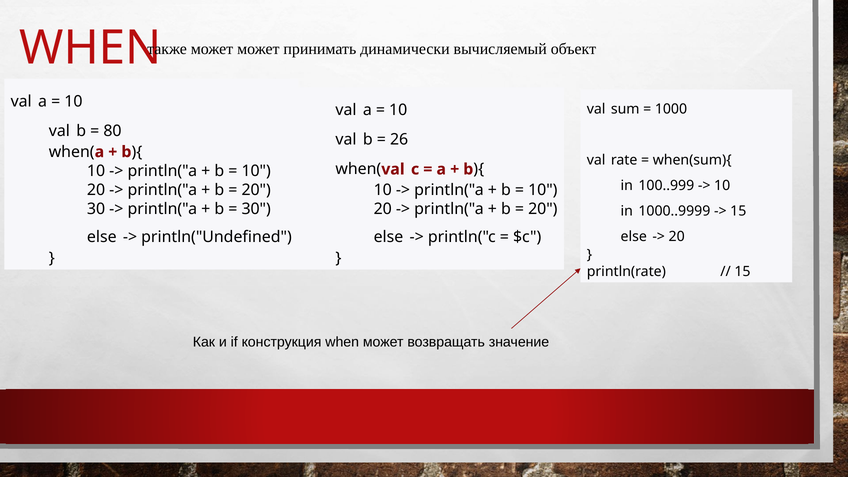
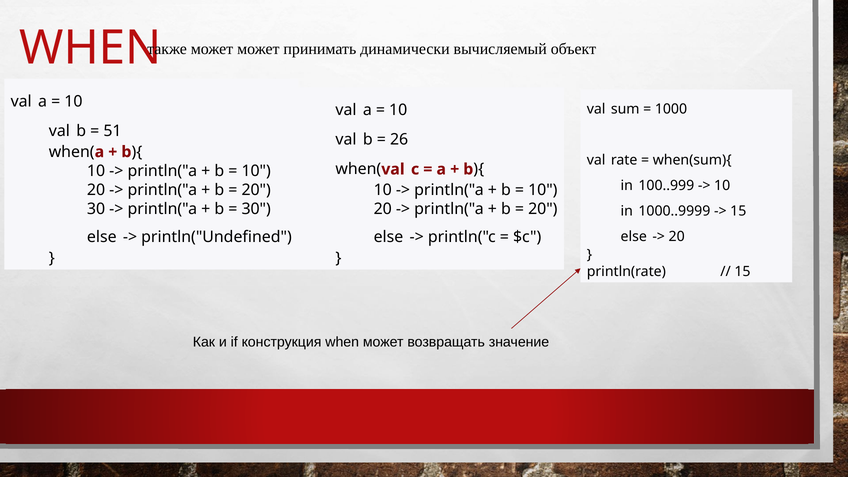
80: 80 -> 51 (112, 131)
